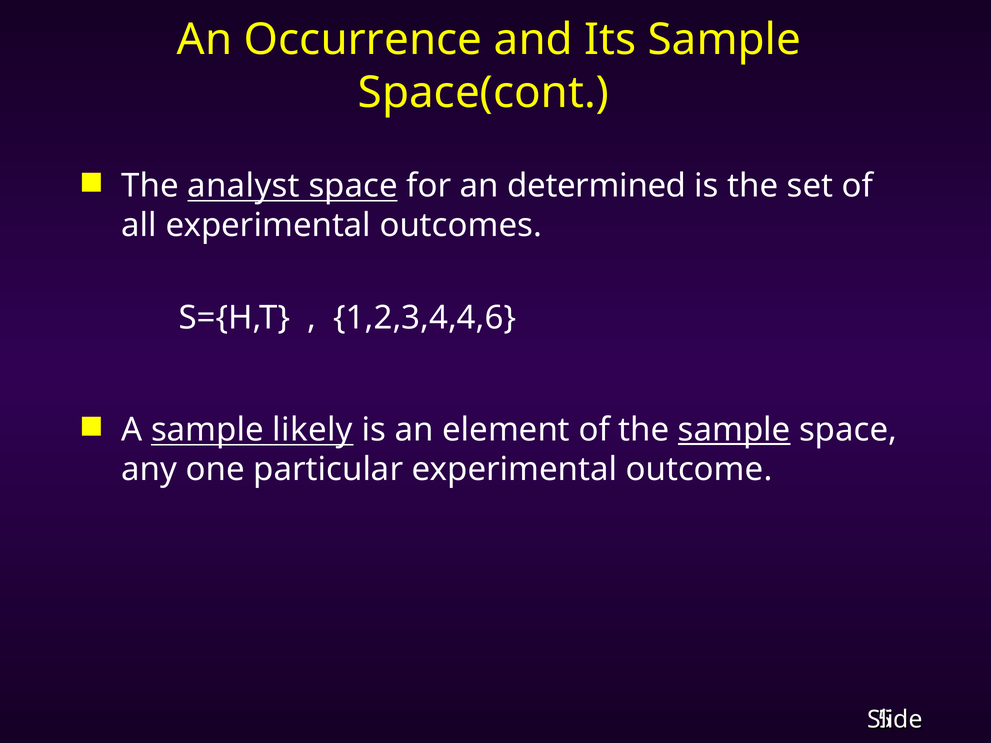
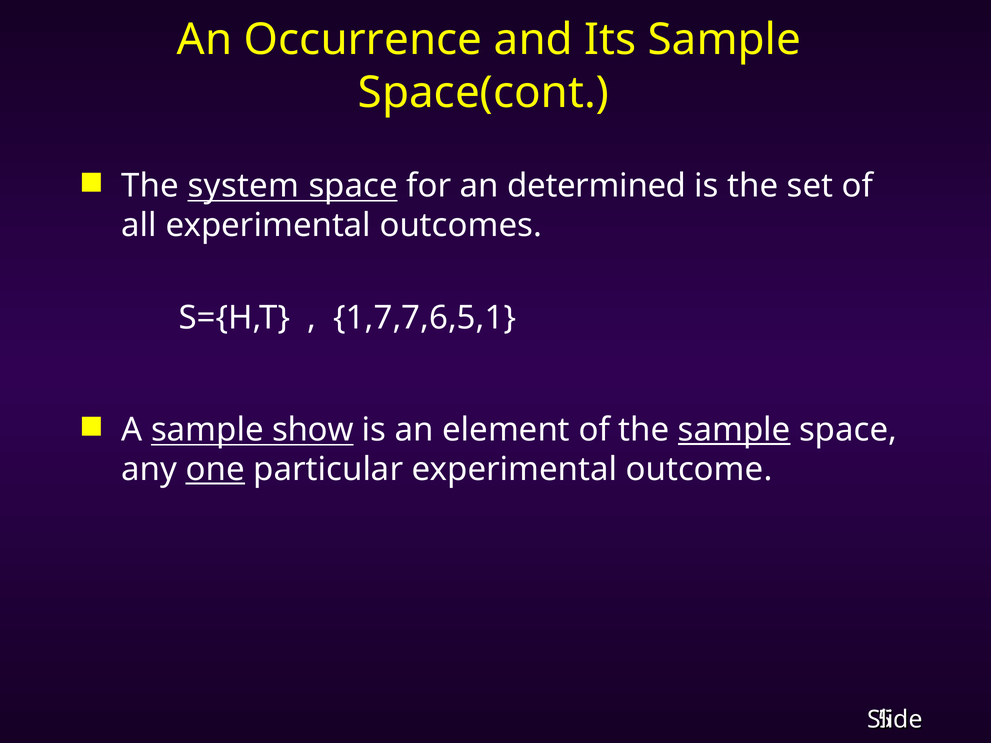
analyst: analyst -> system (243, 186)
1,2,3,4,4,6: 1,2,3,4,4,6 -> 1,7,7,6,5,1 (425, 318)
likely: likely -> show (313, 430)
one underline: none -> present (215, 469)
